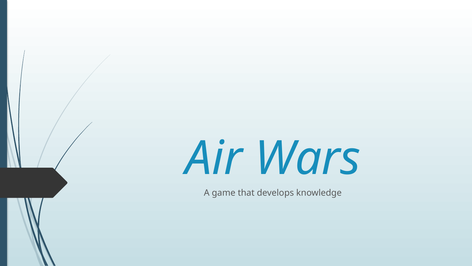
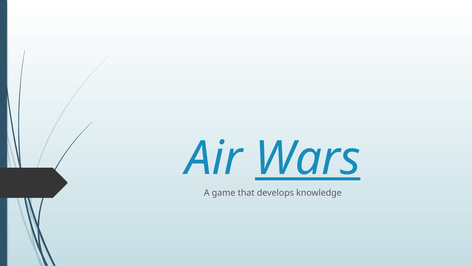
Wars underline: none -> present (308, 158)
